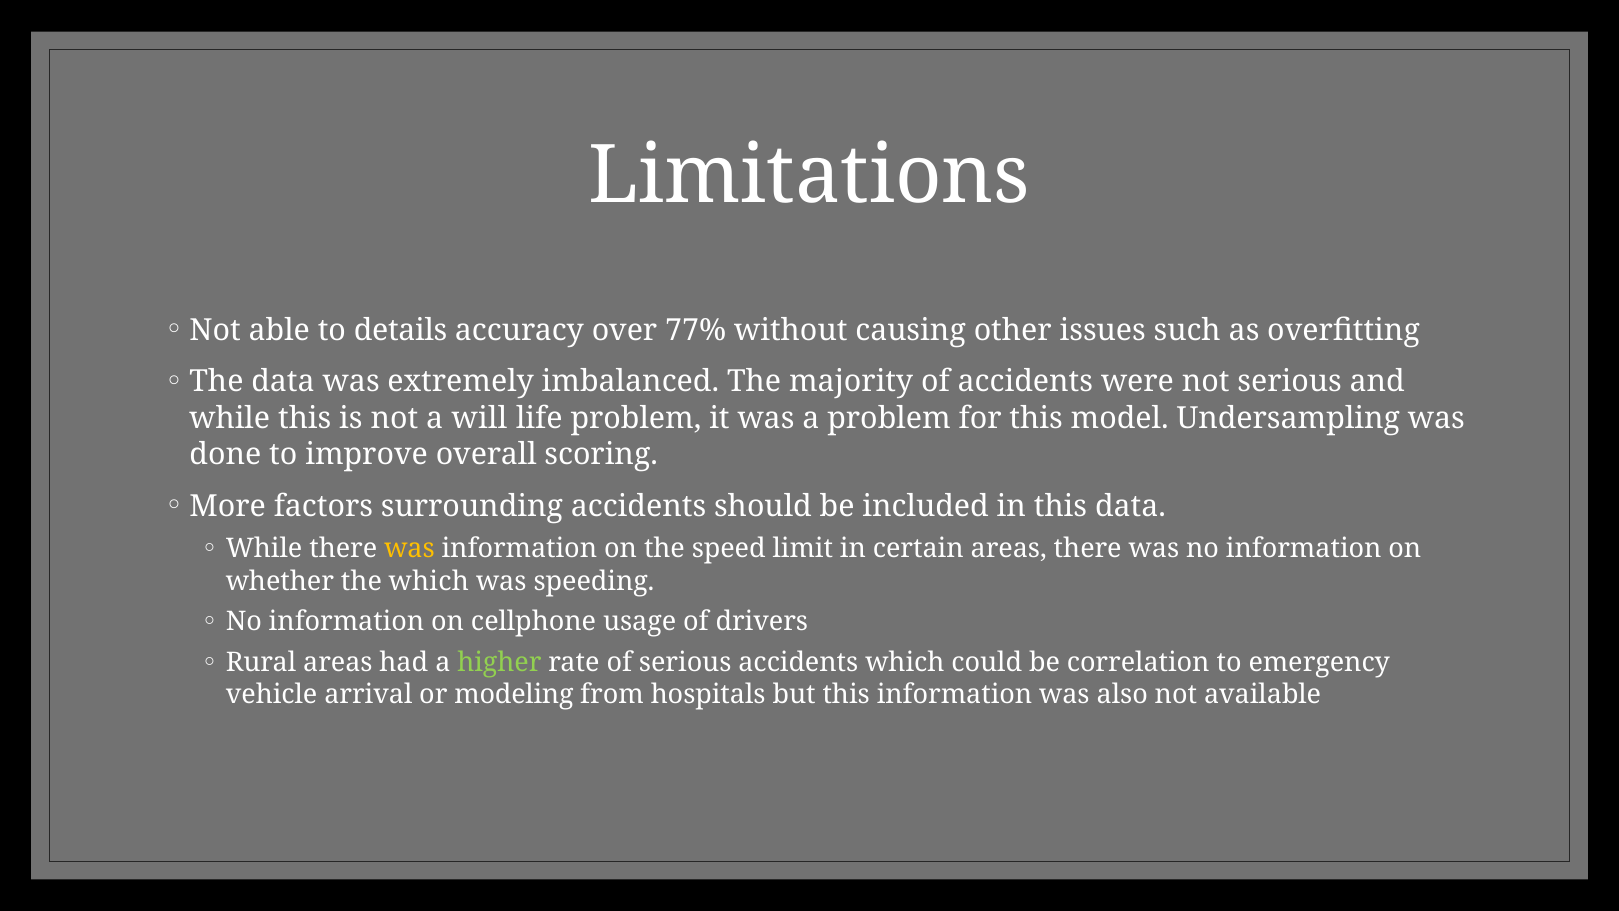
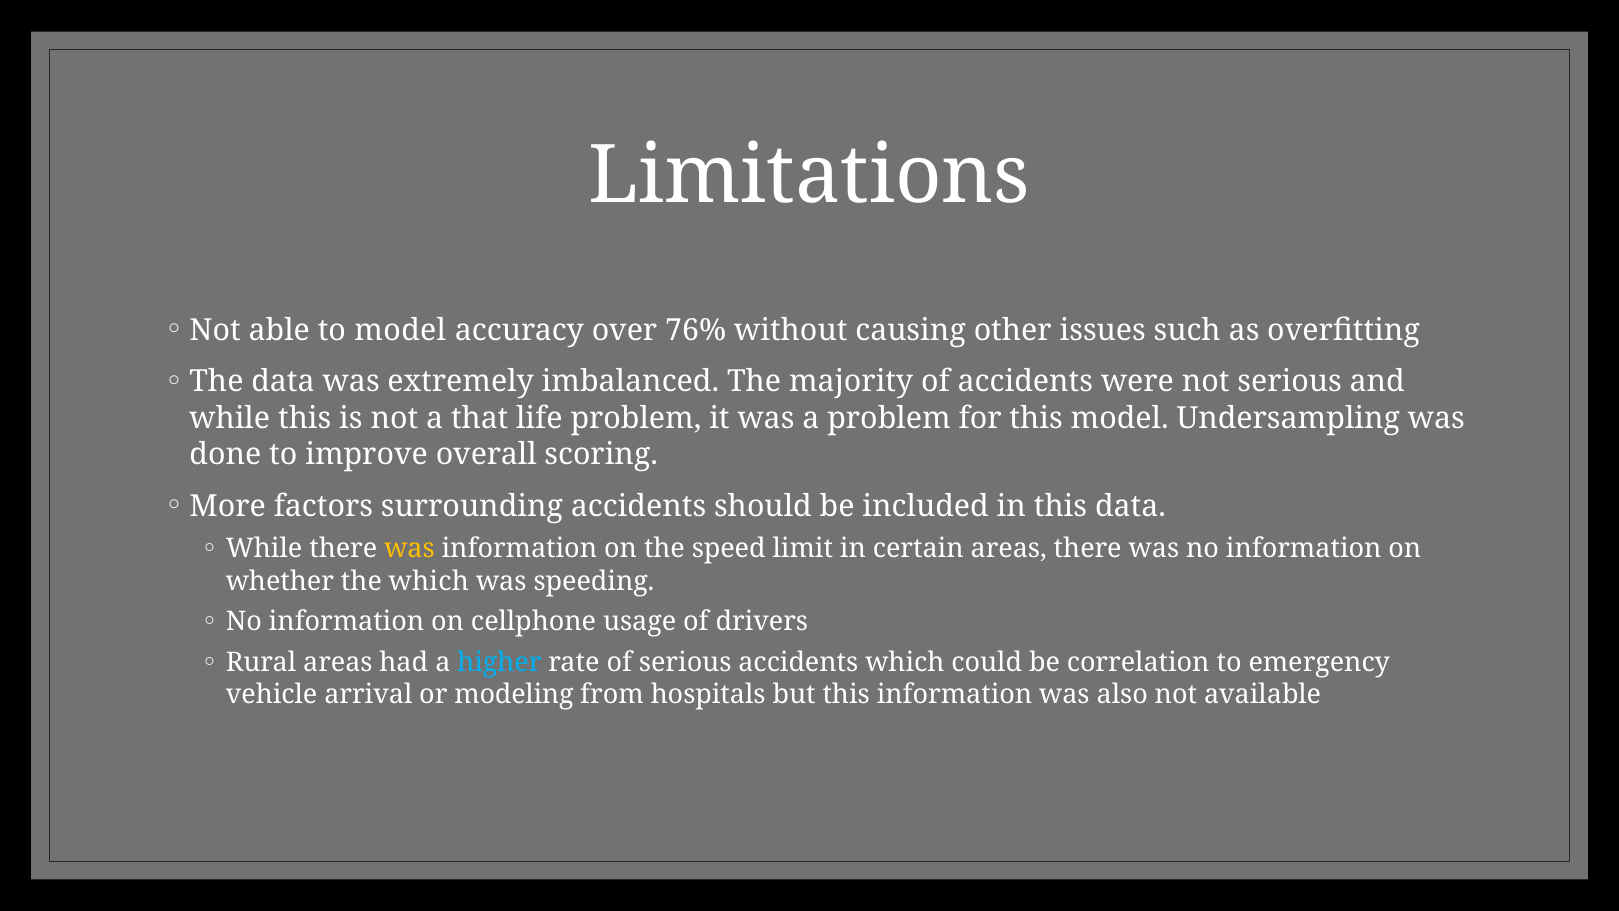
to details: details -> model (400, 330)
77%: 77% -> 76% (696, 330)
will: will -> that (480, 418)
higher colour: light green -> light blue (499, 662)
